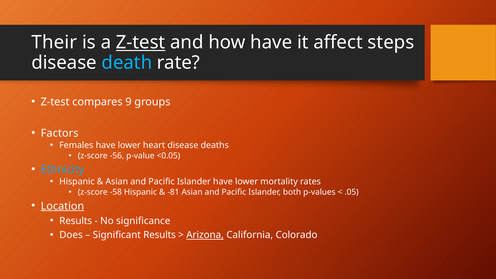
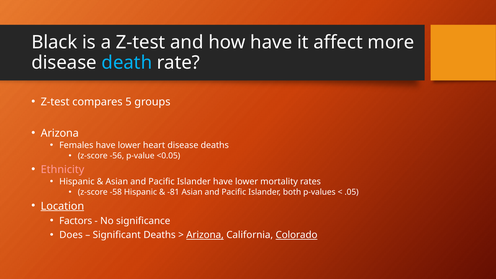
Their: Their -> Black (54, 42)
Z-test underline: present -> none (141, 42)
steps: steps -> more (391, 42)
9: 9 -> 5 (128, 102)
Factors: Factors -> Arizona (60, 133)
Ethnicity colour: light blue -> pink (62, 170)
Results: Results -> Factors (76, 221)
Significant Results: Results -> Deaths (160, 235)
Colorado underline: none -> present (297, 235)
